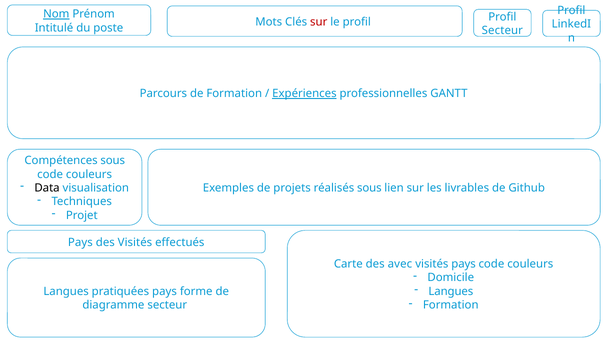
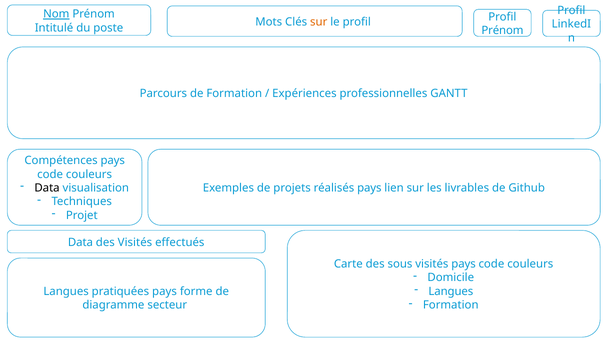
sur colour: red -> orange (319, 22)
Secteur: Secteur -> Prénom (502, 30)
Expériences underline: present -> none (304, 93)
Compétences sous: sous -> pays (113, 160)
réalisés sous: sous -> pays (369, 188)
Pays: Pays -> Data (80, 242)
avec: avec -> sous (400, 264)
